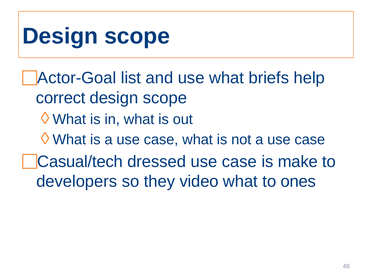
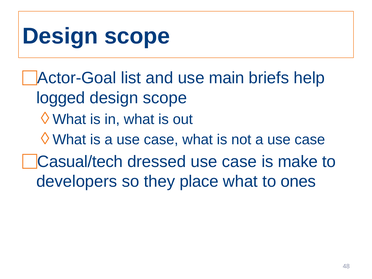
use what: what -> main (227, 78)
correct: correct -> logged (61, 98)
video: video -> place (199, 181)
